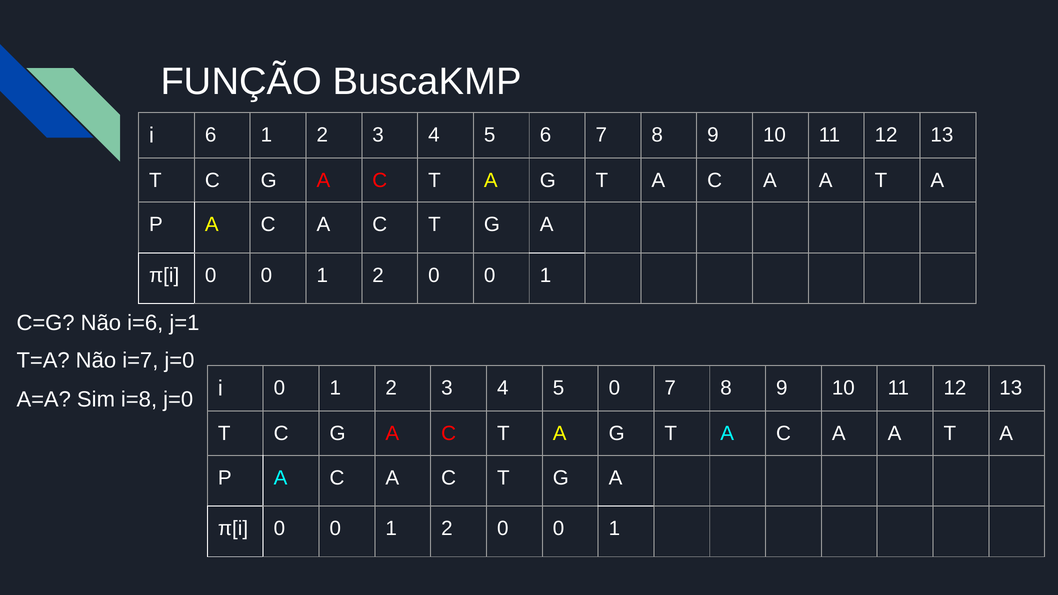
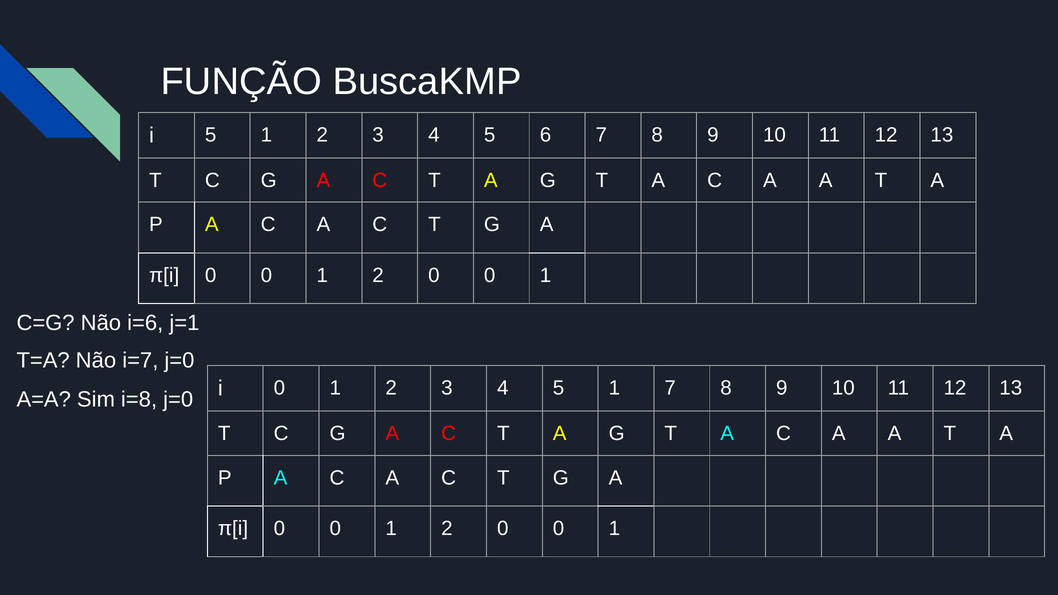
i 6: 6 -> 5 (211, 135)
4 5 0: 0 -> 1 (614, 388)
